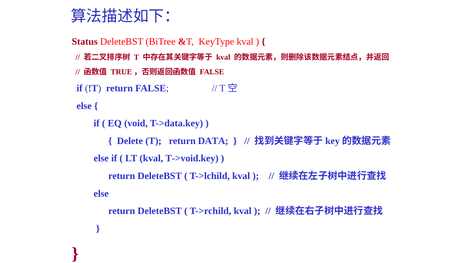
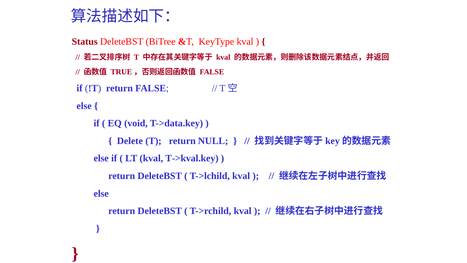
DATA: DATA -> NULL (213, 141)
T->void.key: T->void.key -> T->kval.key (192, 158)
